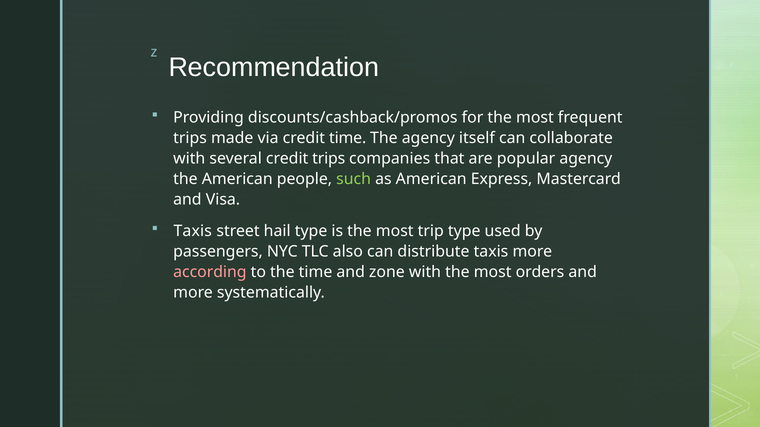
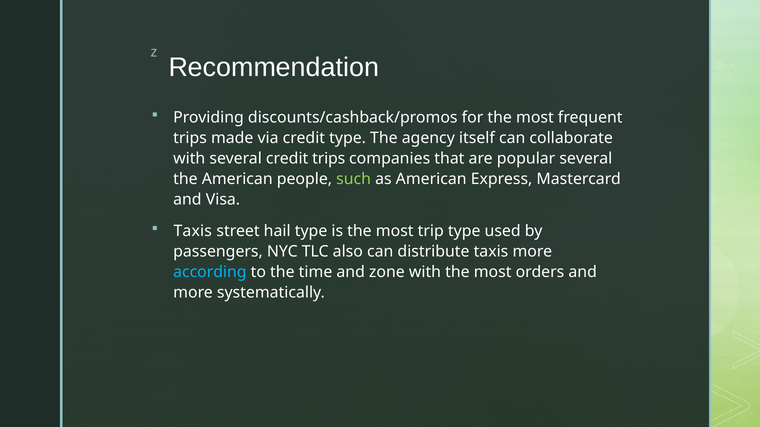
credit time: time -> type (348, 138)
popular agency: agency -> several (586, 159)
according colour: pink -> light blue (210, 273)
